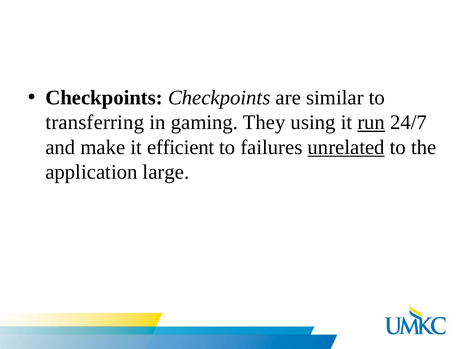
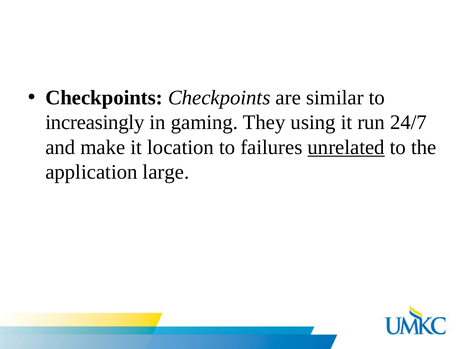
transferring: transferring -> increasingly (95, 123)
run underline: present -> none (371, 123)
efficient: efficient -> location (181, 147)
